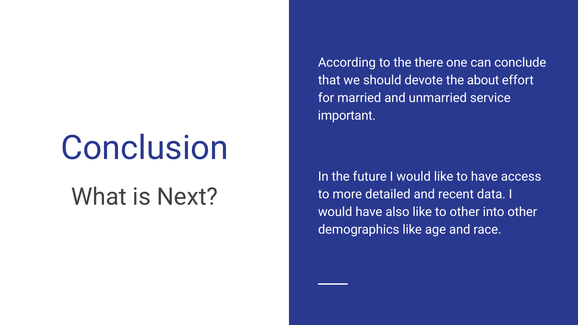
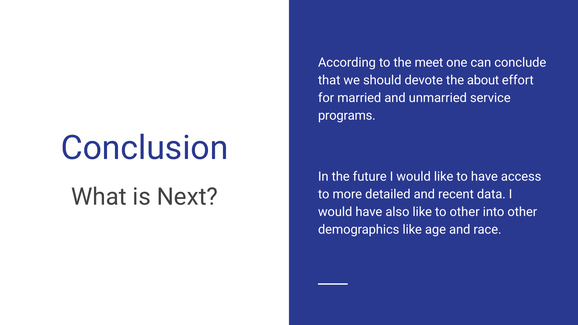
there: there -> meet (429, 62)
important: important -> programs (347, 116)
